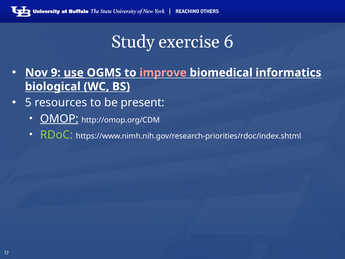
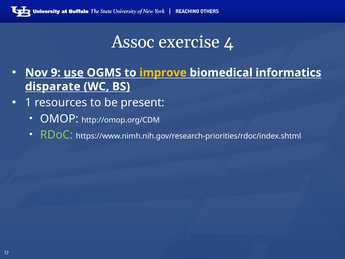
Study: Study -> Assoc (133, 42)
6: 6 -> 4 (229, 42)
improve colour: pink -> yellow (163, 73)
biological: biological -> disparate (53, 86)
5: 5 -> 1 (28, 103)
OMOP underline: present -> none (59, 119)
